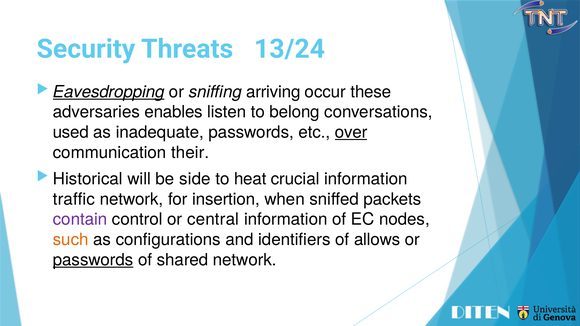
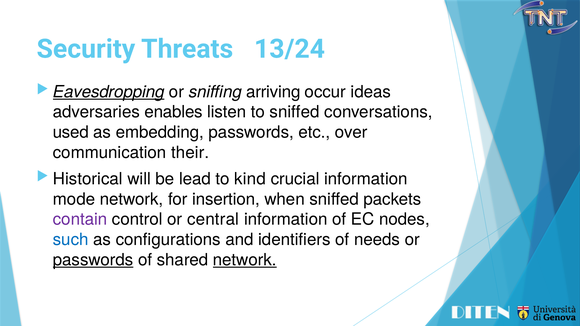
these: these -> ideas (371, 92)
to belong: belong -> sniffed (295, 112)
inadequate: inadequate -> embedding (160, 132)
over underline: present -> none (351, 132)
side: side -> lead (195, 179)
heat: heat -> kind (250, 179)
traffic: traffic -> mode (74, 199)
such colour: orange -> blue (71, 240)
allows: allows -> needs (377, 240)
network underline: none -> present (245, 260)
